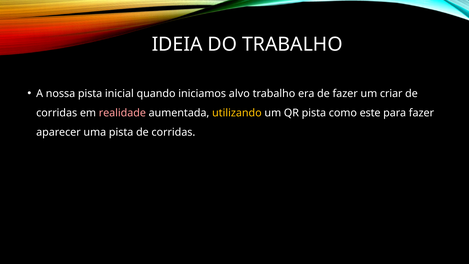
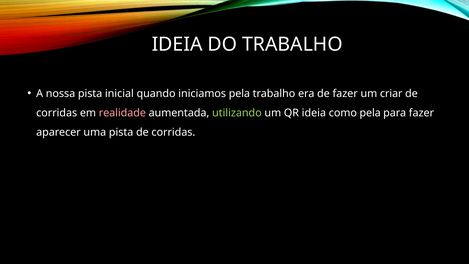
iniciamos alvo: alvo -> pela (239, 94)
utilizando colour: yellow -> light green (237, 113)
QR pista: pista -> ideia (314, 113)
como este: este -> pela (370, 113)
